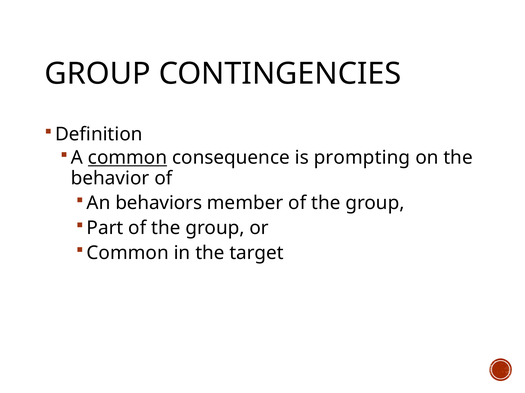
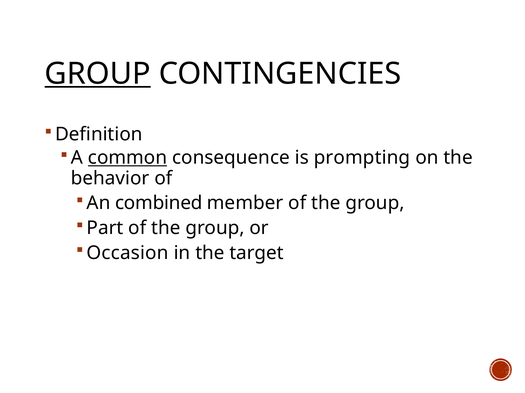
GROUP underline: none -> present (98, 74)
behaviors: behaviors -> combined (159, 203)
Common: Common -> Occasion (128, 253)
